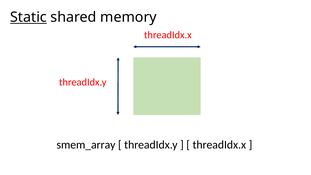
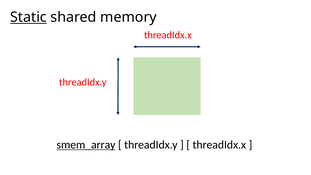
smem_array underline: none -> present (86, 145)
